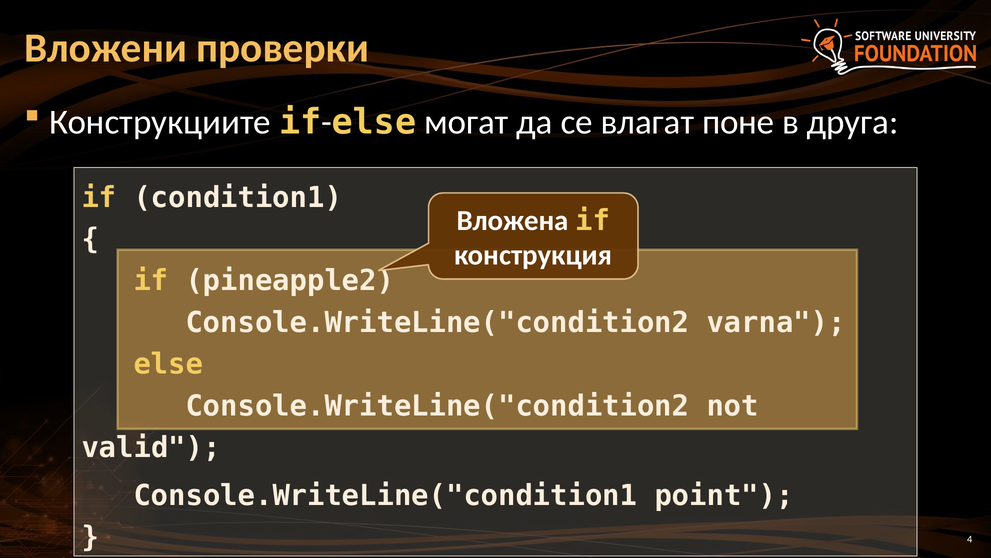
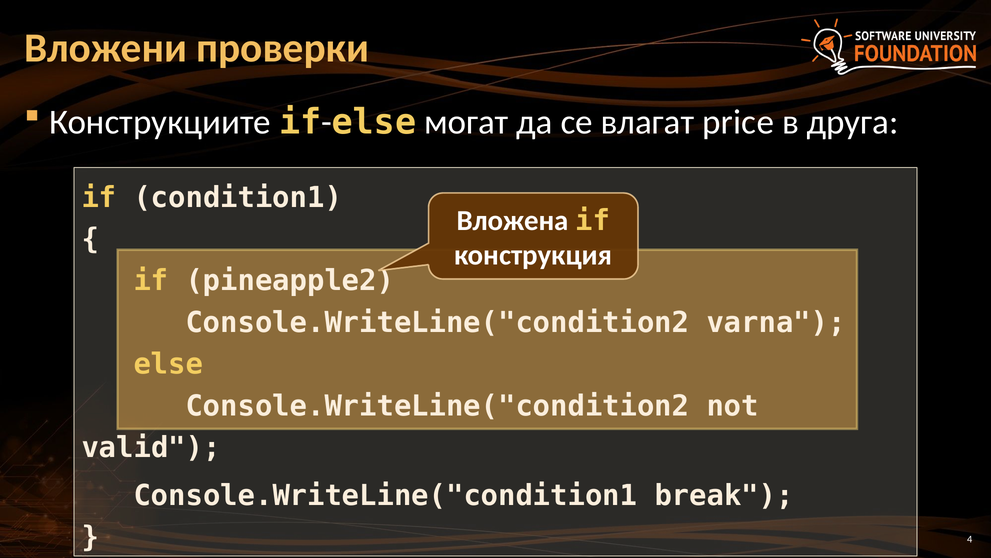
поне: поне -> price (738, 122)
point: point -> break (724, 495)
